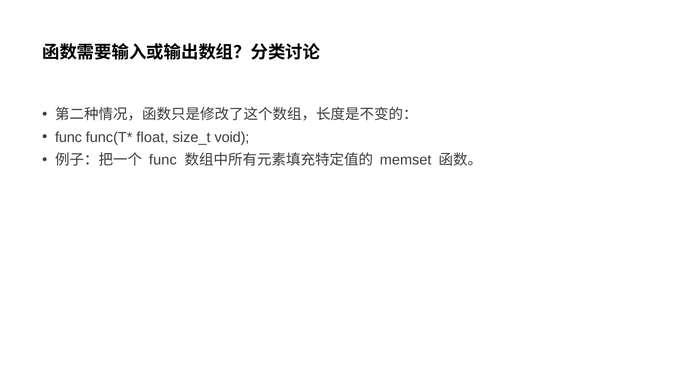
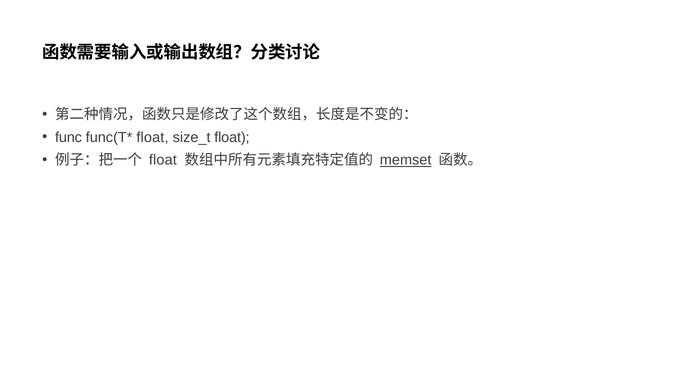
size_t void: void -> float (232, 137)
func: func -> float (163, 160)
memset underline: none -> present (406, 160)
